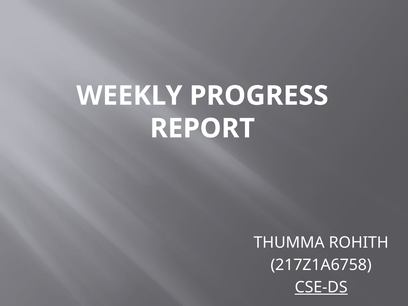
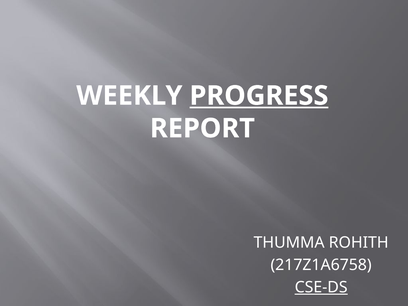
PROGRESS underline: none -> present (259, 96)
